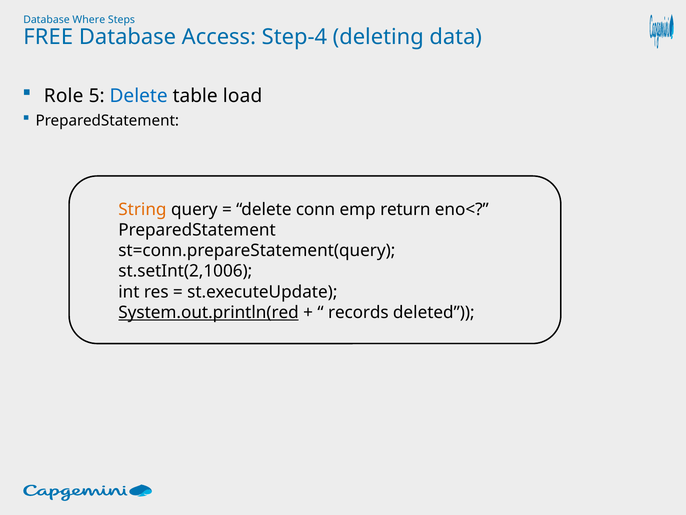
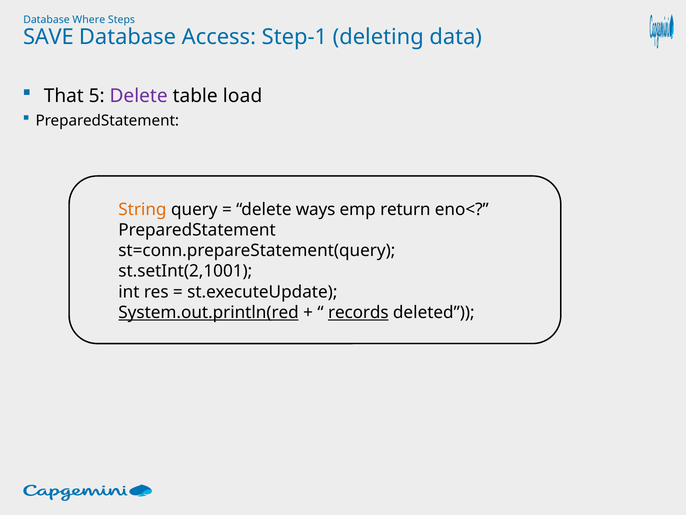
FREE: FREE -> SAVE (48, 37)
Step-4: Step-4 -> Step-1 (294, 37)
Role: Role -> That (64, 96)
Delete colour: blue -> purple (139, 96)
conn: conn -> ways (316, 209)
st.setInt(2,1006: st.setInt(2,1006 -> st.setInt(2,1001 (185, 271)
records underline: none -> present (358, 312)
